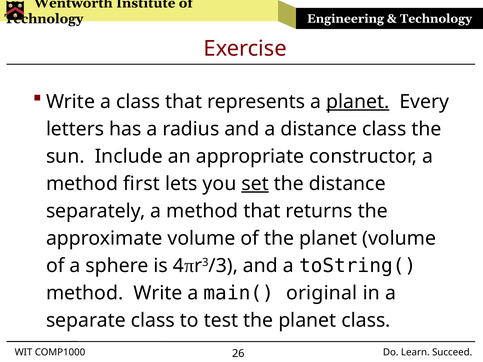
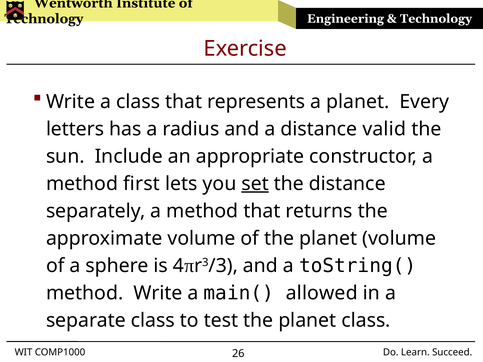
planet underline: present -> none (358, 102)
distance class: class -> valid (384, 129)
original: original -> allowed (322, 293)
